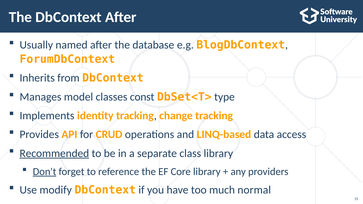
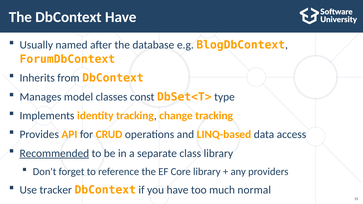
DbContext After: After -> Have (121, 17)
Don't underline: present -> none (45, 172)
modify: modify -> tracker (56, 190)
